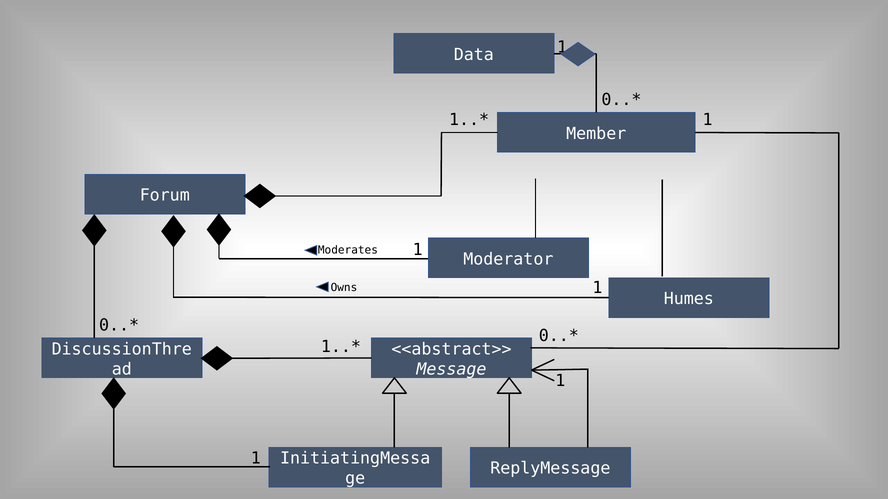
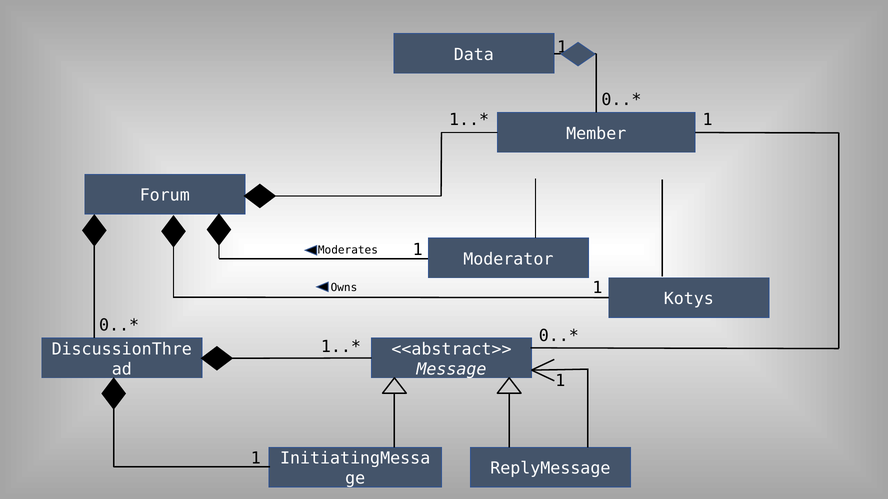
Humes: Humes -> Kotys (689, 299)
